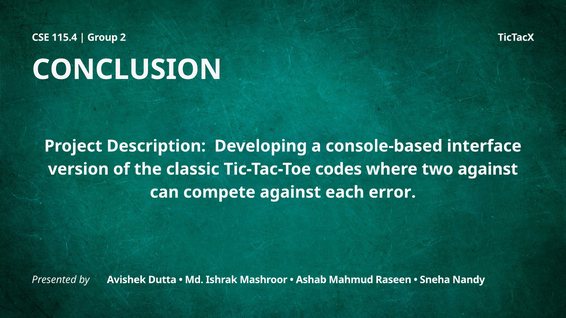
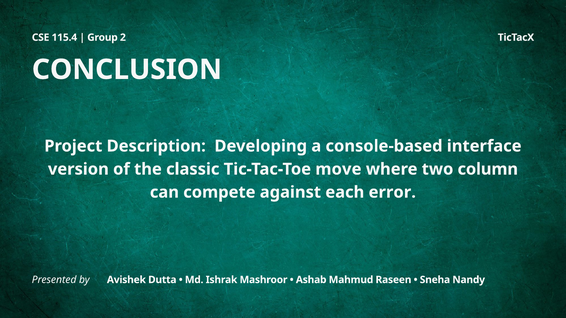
codes: codes -> move (338, 169)
two against: against -> column (488, 169)
